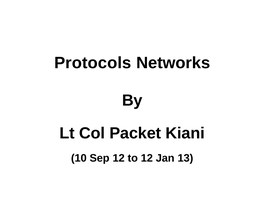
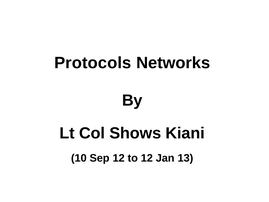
Packet: Packet -> Shows (135, 133)
